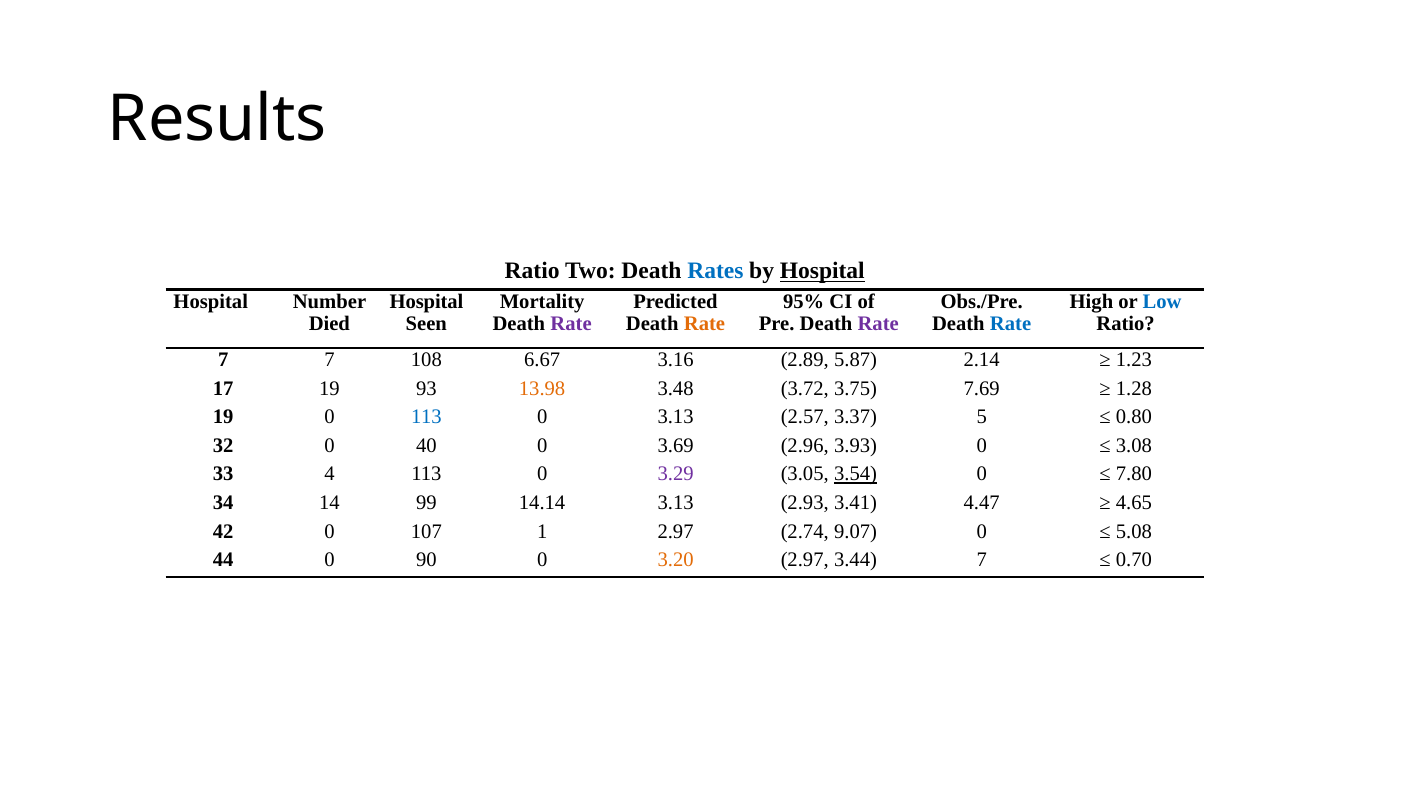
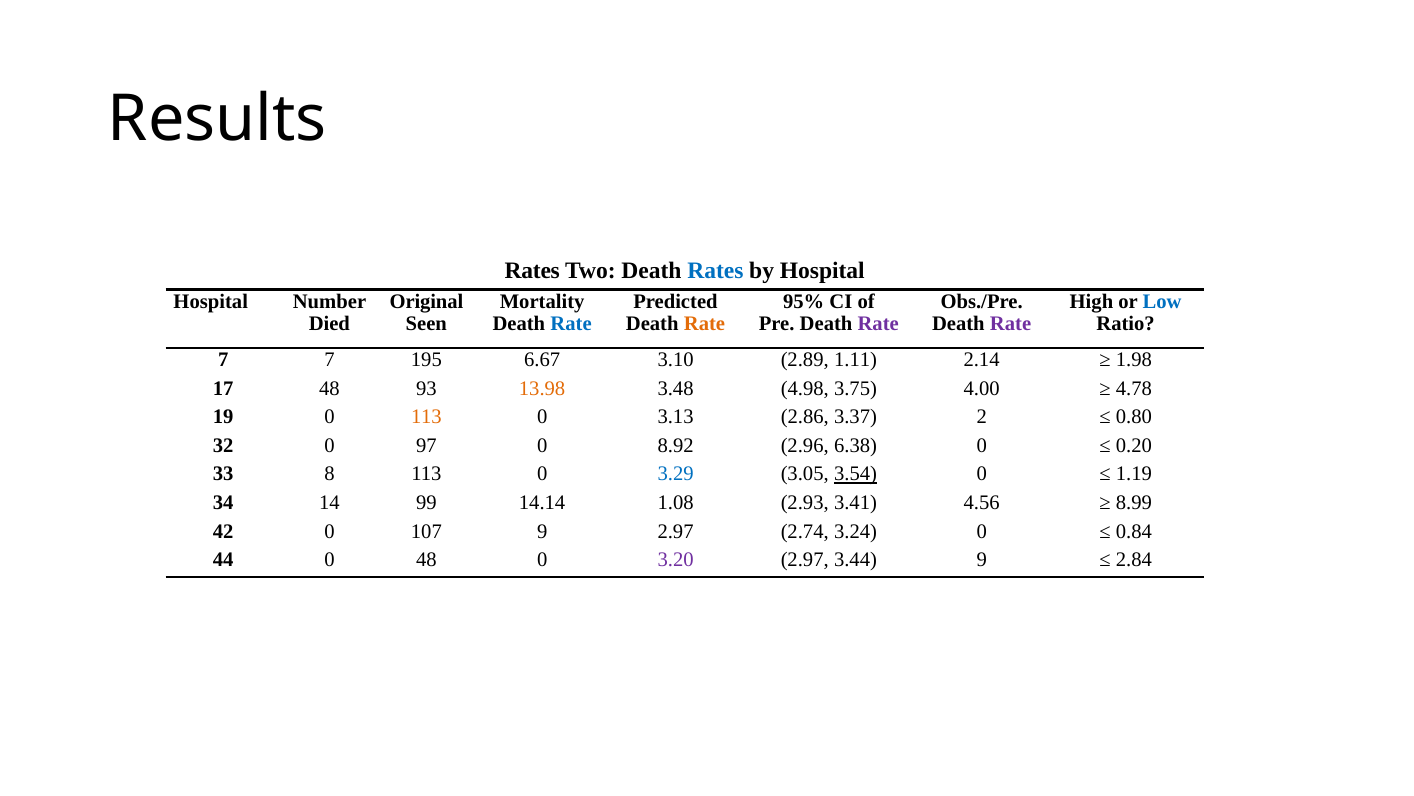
Ratio: Ratio -> Rates (532, 271)
Hospital underline: present -> none (822, 271)
Hospital: Hospital -> Original (426, 301)
Rate colour: purple -> blue (571, 324)
Rate colour: blue -> purple (1011, 324)
108: 108 -> 195 (426, 359)
3.16: 3.16 -> 3.10 (676, 359)
5.87: 5.87 -> 1.11 (856, 359)
1.23: 1.23 -> 1.98 (1134, 359)
17 19: 19 -> 48 (329, 388)
3.72: 3.72 -> 4.98 (805, 388)
7.69: 7.69 -> 4.00 (982, 388)
1.28: 1.28 -> 4.78 (1134, 388)
113 colour: blue -> orange (426, 417)
2.57: 2.57 -> 2.86 (805, 417)
5: 5 -> 2 (982, 417)
40: 40 -> 97 (426, 445)
3.69: 3.69 -> 8.92 (676, 445)
3.93: 3.93 -> 6.38 (856, 445)
3.08: 3.08 -> 0.20 (1134, 445)
4: 4 -> 8 (330, 474)
3.29 colour: purple -> blue (676, 474)
7.80: 7.80 -> 1.19 (1134, 474)
14.14 3.13: 3.13 -> 1.08 (676, 502)
4.47: 4.47 -> 4.56 (982, 502)
4.65: 4.65 -> 8.99 (1134, 502)
107 1: 1 -> 9 (542, 531)
9.07: 9.07 -> 3.24 (856, 531)
5.08: 5.08 -> 0.84 (1134, 531)
0 90: 90 -> 48 (426, 560)
3.20 colour: orange -> purple (676, 560)
3.44 7: 7 -> 9 (982, 560)
0.70: 0.70 -> 2.84 (1134, 560)
